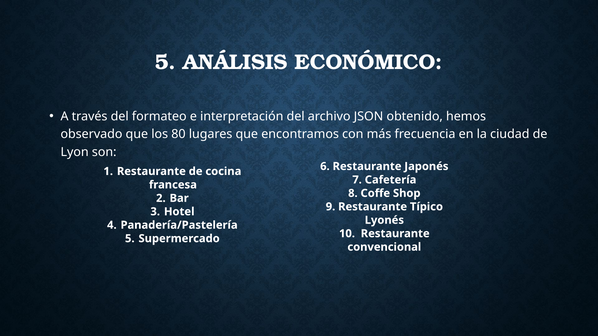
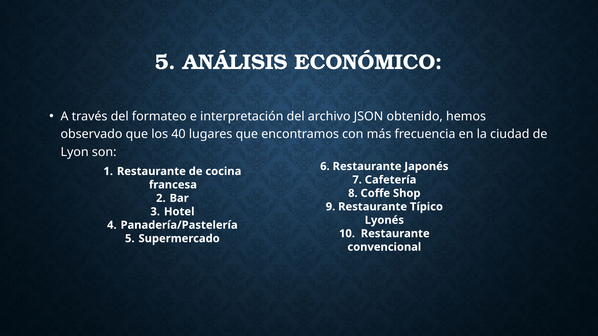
80: 80 -> 40 (178, 134)
